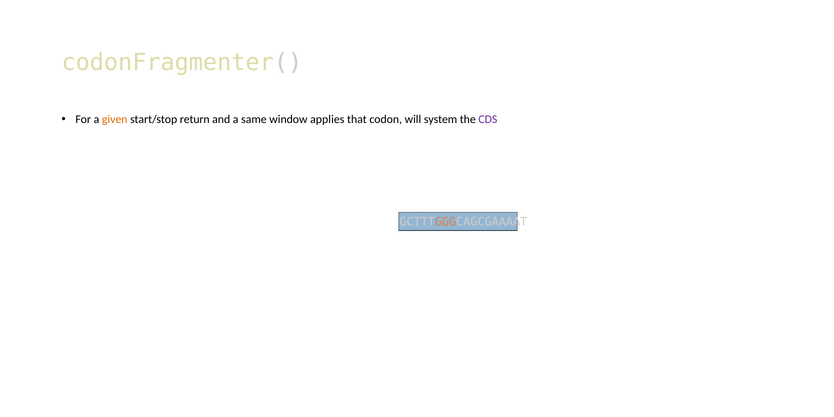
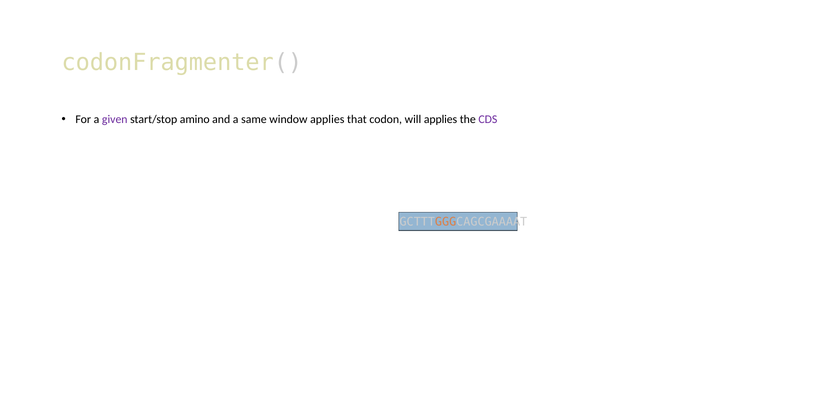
given colour: orange -> purple (115, 119)
return: return -> amino (195, 119)
will system: system -> applies (441, 119)
